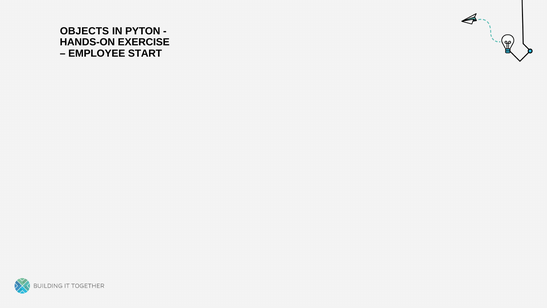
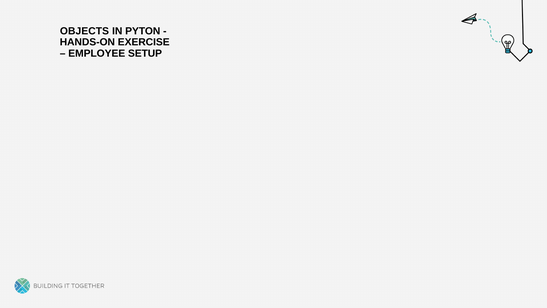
START: START -> SETUP (145, 53)
